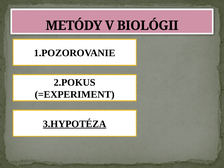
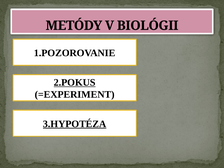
2.POKUS underline: none -> present (75, 82)
